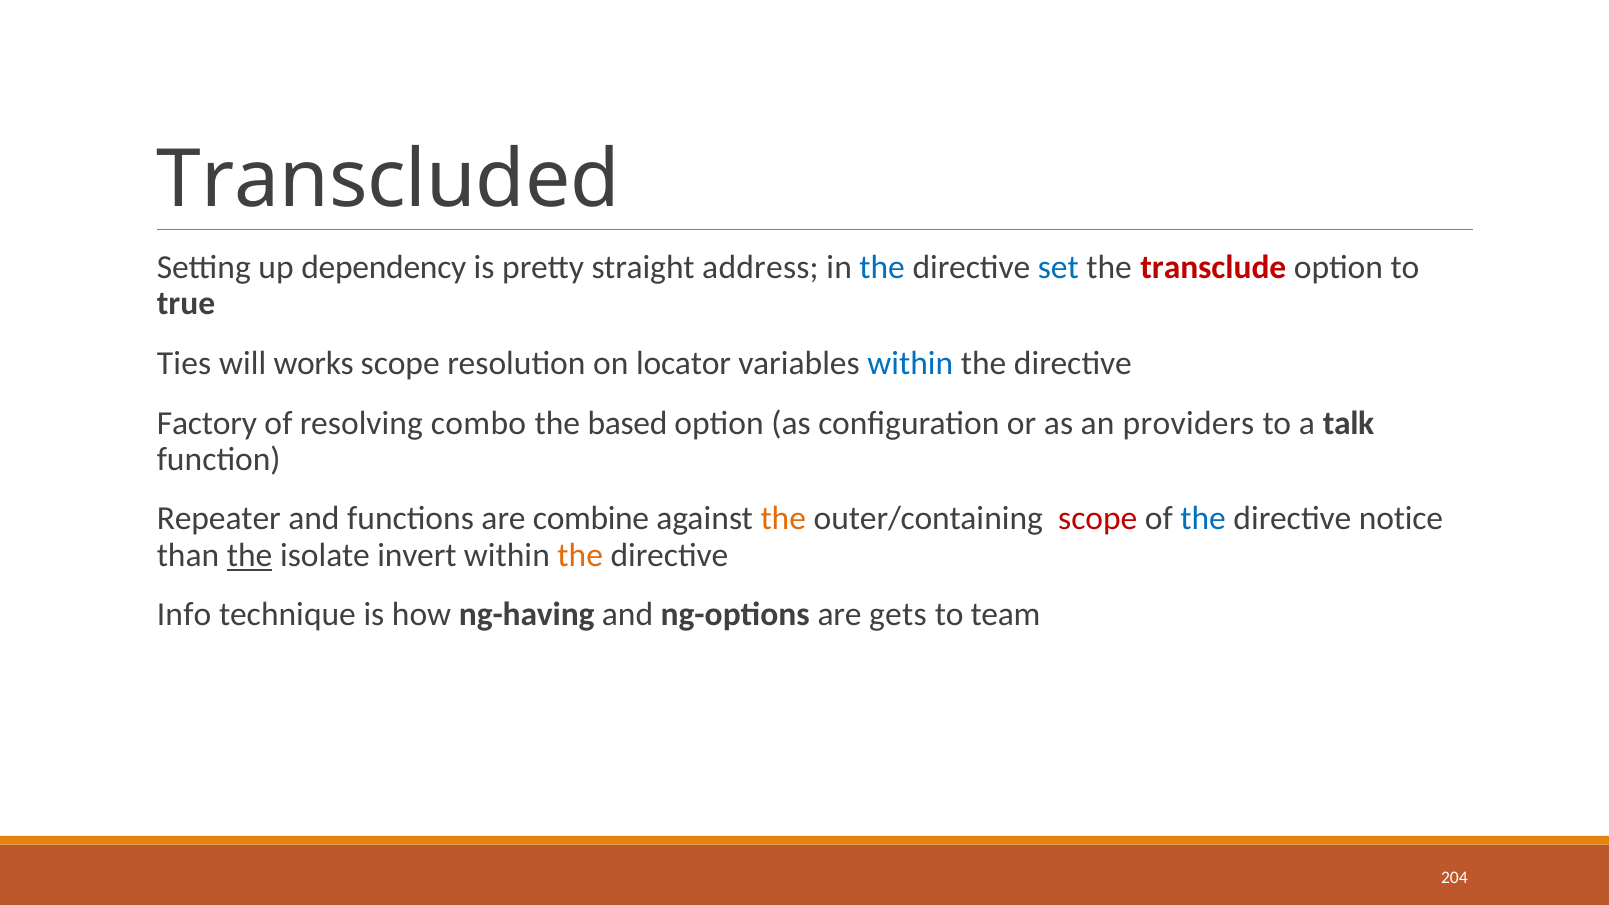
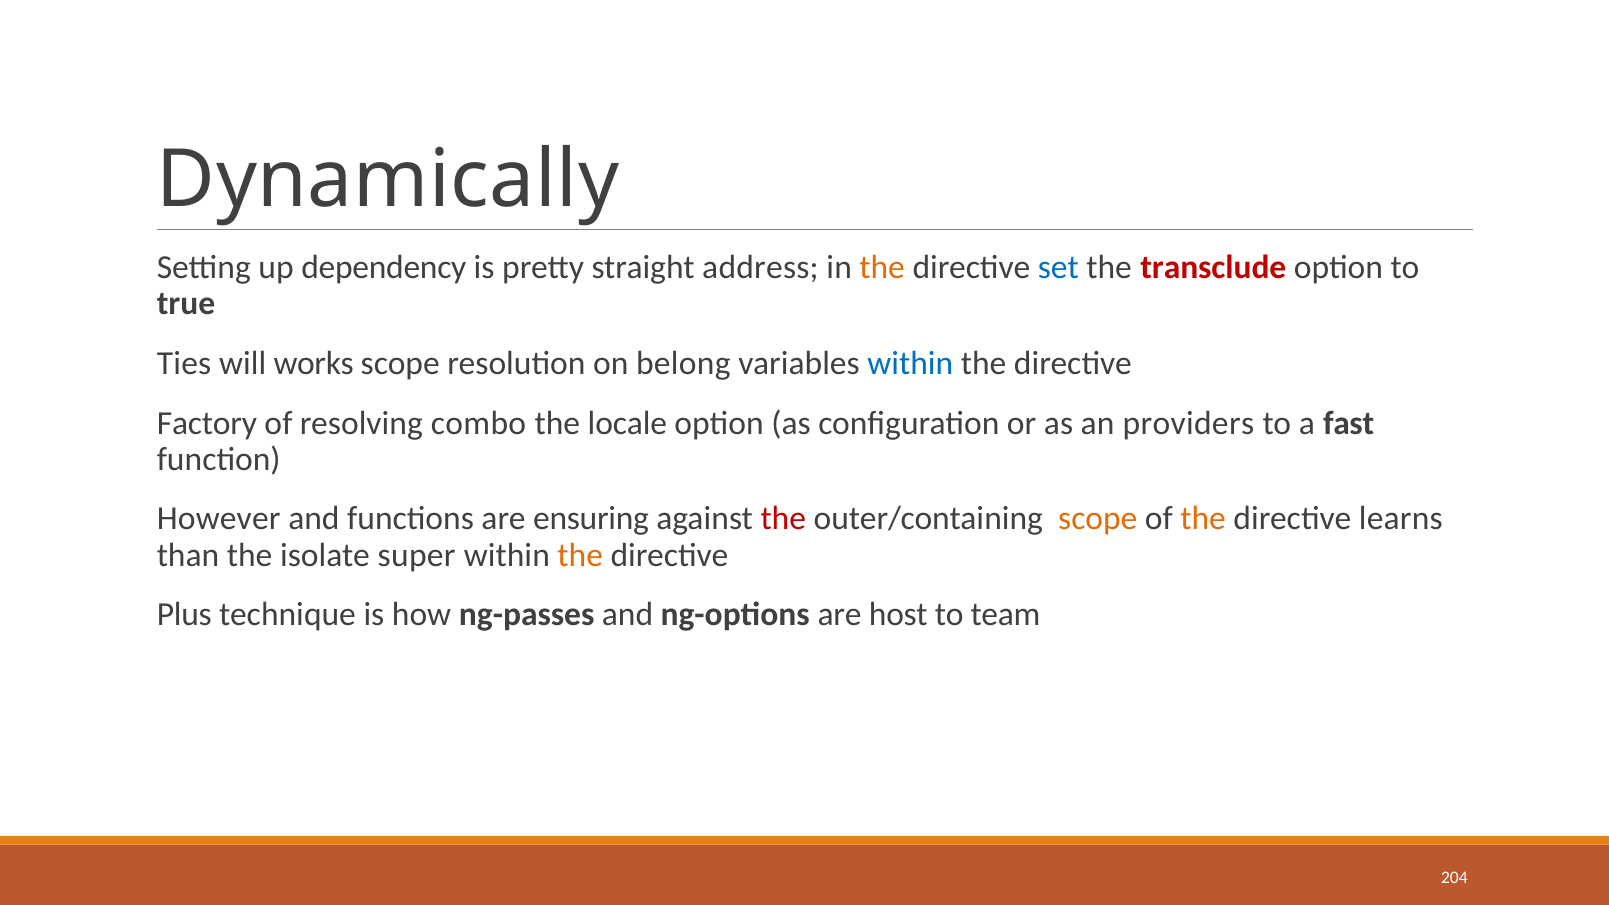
Transcluded: Transcluded -> Dynamically (388, 180)
the colour: blue -> orange (882, 268)
locator: locator -> belong (683, 363)
based: based -> locale (627, 423)
talk: talk -> fast (1349, 423)
Repeater: Repeater -> However (219, 519)
combine: combine -> ensuring (591, 519)
the colour: orange -> red (783, 519)
scope colour: red -> orange (1098, 519)
the colour: blue -> orange (1203, 519)
notice: notice -> learns (1401, 519)
the underline: present -> none (250, 555)
invert: invert -> super (417, 555)
Info: Info -> Plus (184, 615)
ng-having: ng-having -> ng-passes (527, 615)
gets: gets -> host (898, 615)
